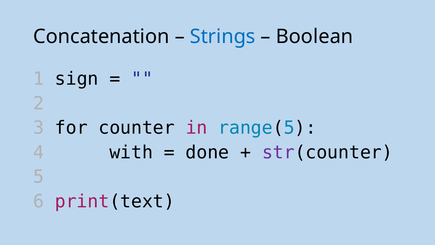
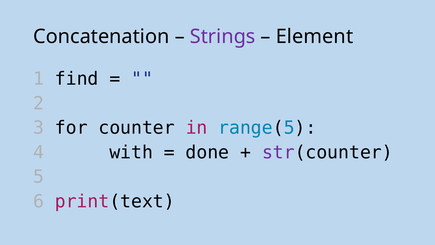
Strings colour: blue -> purple (223, 37)
Boolean: Boolean -> Element (315, 37)
sign: sign -> find (77, 79)
